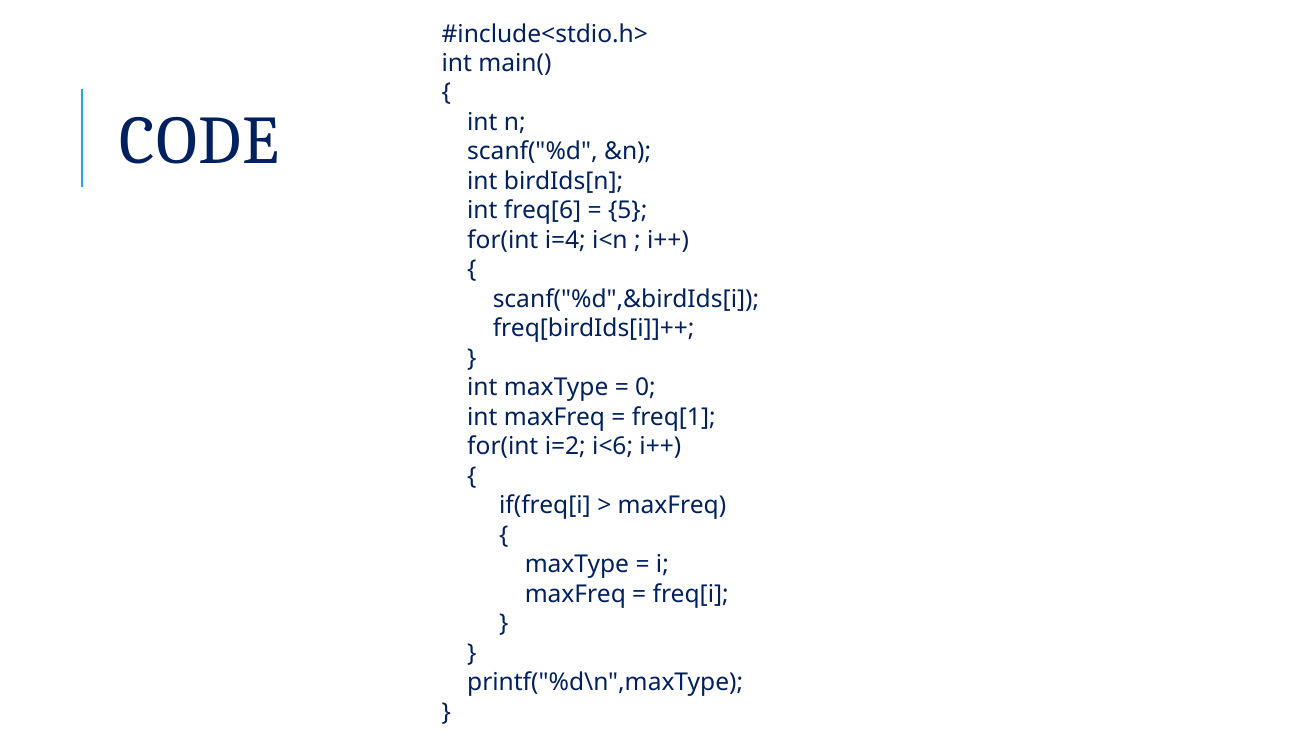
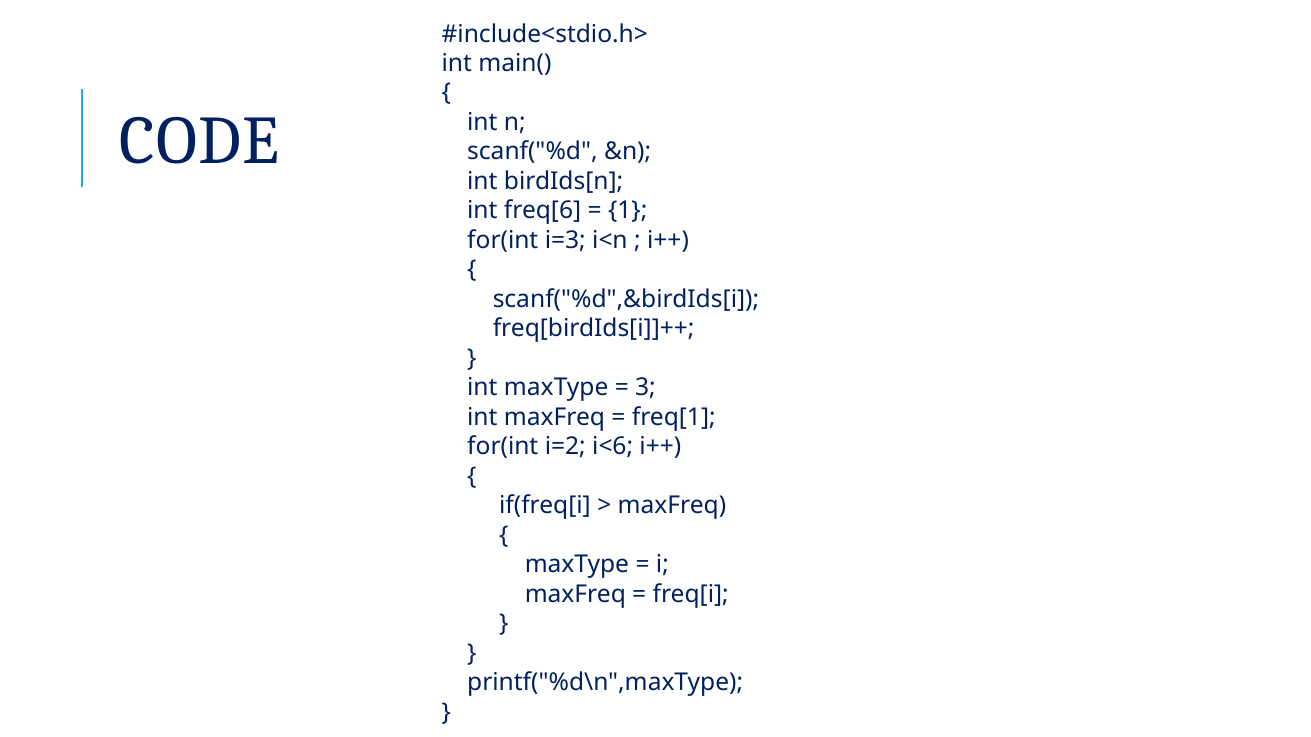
5: 5 -> 1 (628, 211)
i=4: i=4 -> i=3 (565, 240)
0: 0 -> 3 (645, 388)
